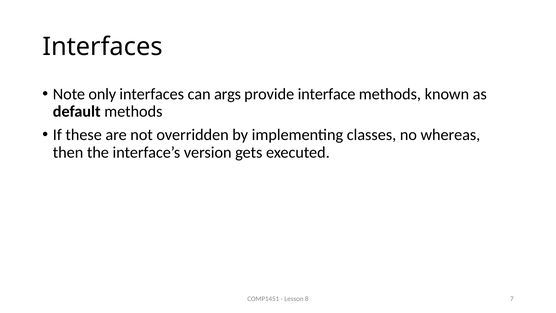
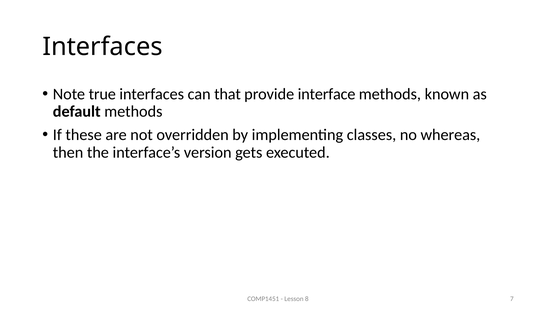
only: only -> true (102, 94)
args: args -> that (228, 94)
